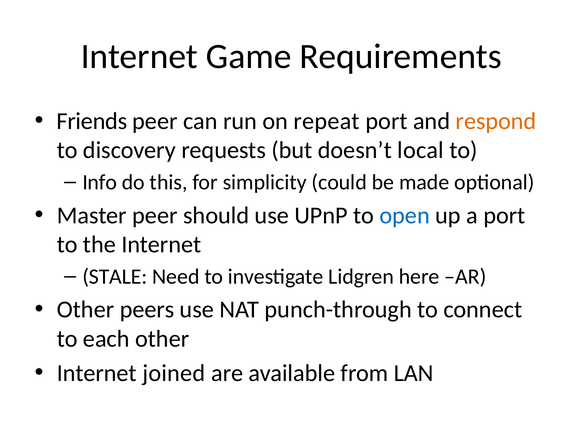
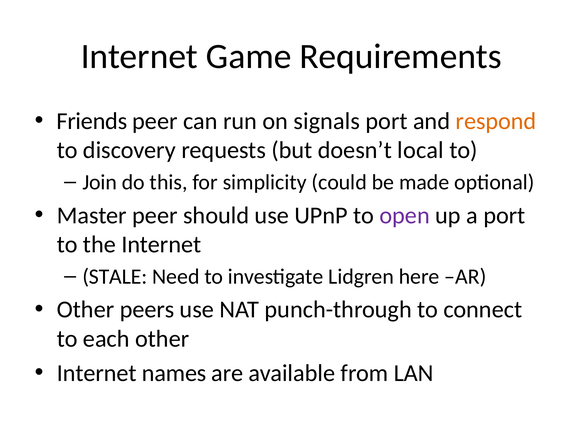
repeat: repeat -> signals (327, 121)
Info: Info -> Join (100, 182)
open colour: blue -> purple (405, 216)
joined: joined -> names (174, 373)
